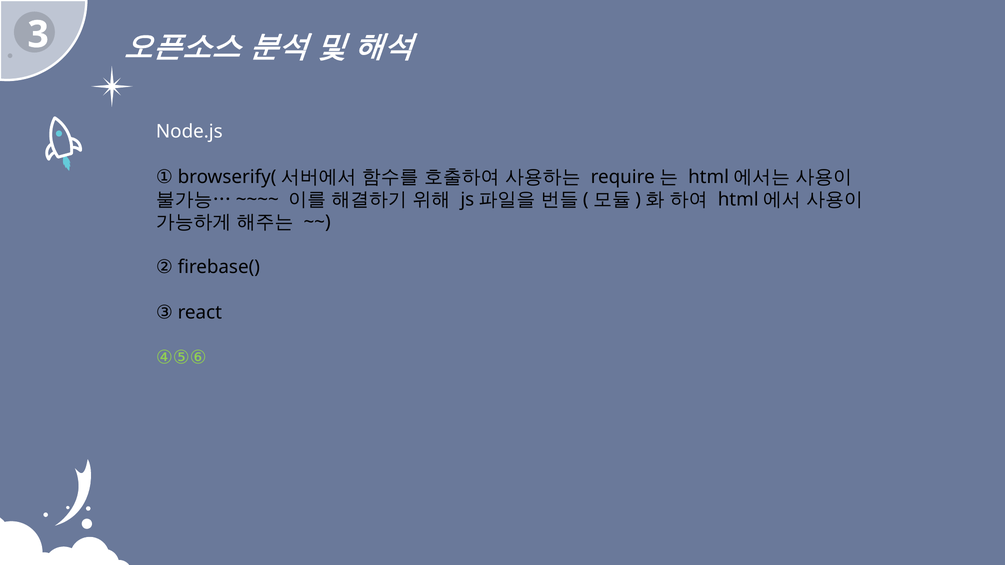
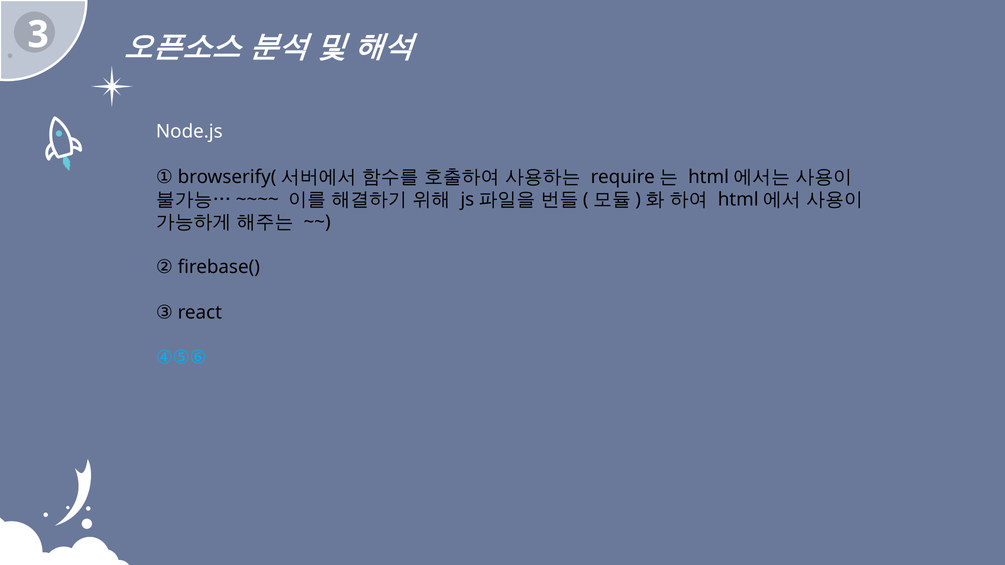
④⑤⑥ colour: light green -> light blue (181, 358)
